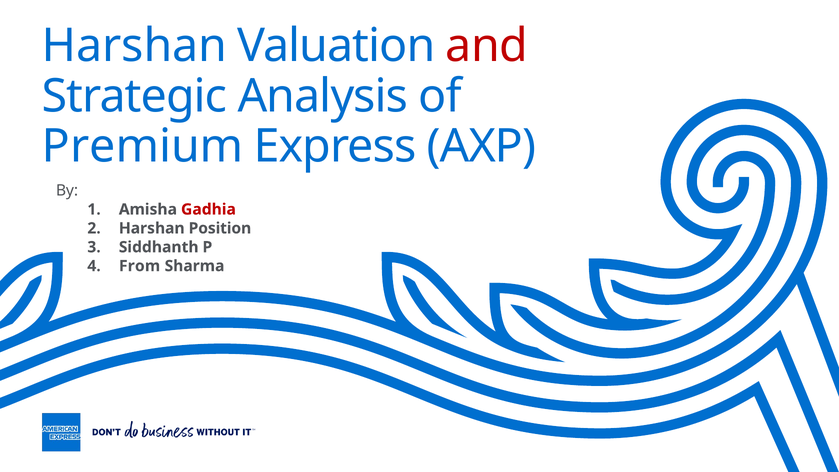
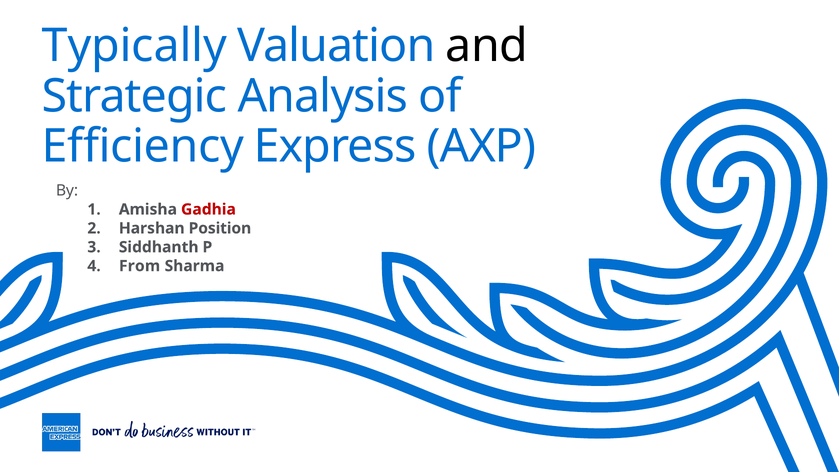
Harshan: Harshan -> Typically (134, 46)
and colour: red -> black (487, 46)
Premium: Premium -> Efficiency (143, 147)
